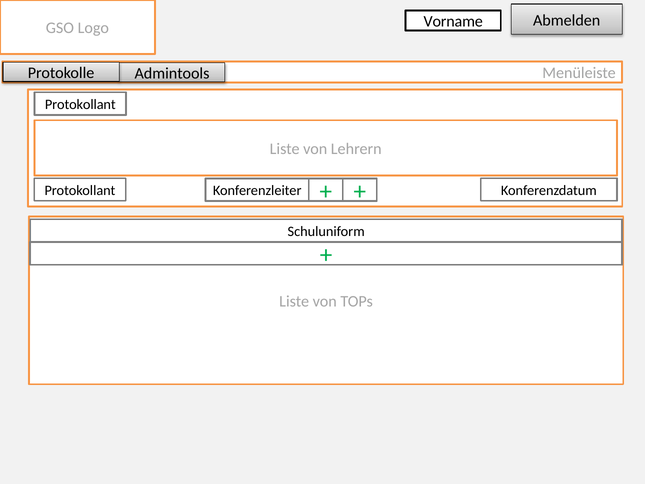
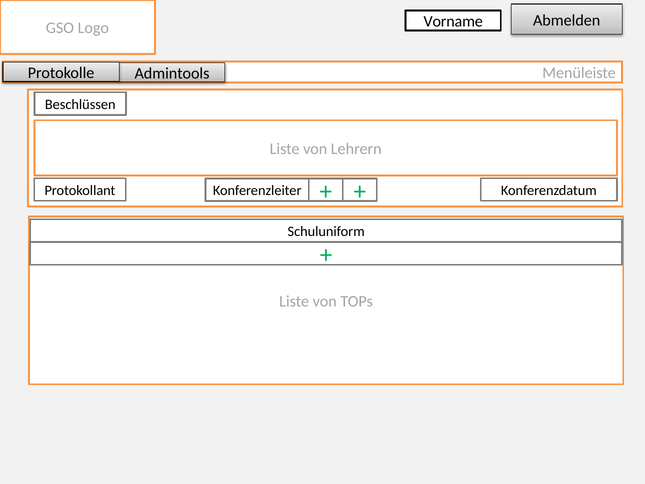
Protokollant: Protokollant -> Beschlüssen (80, 105)
